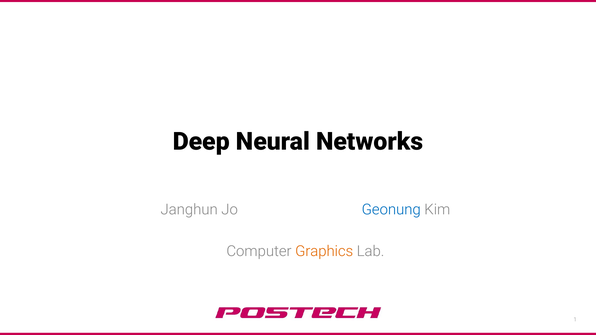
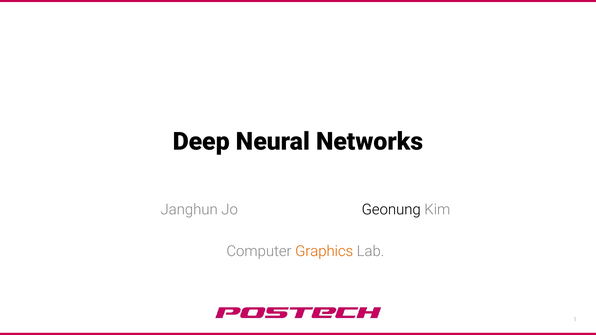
Geonung colour: blue -> black (391, 210)
